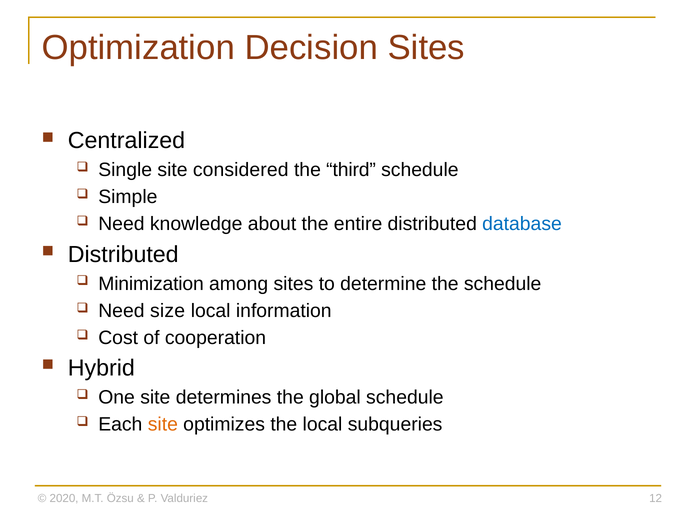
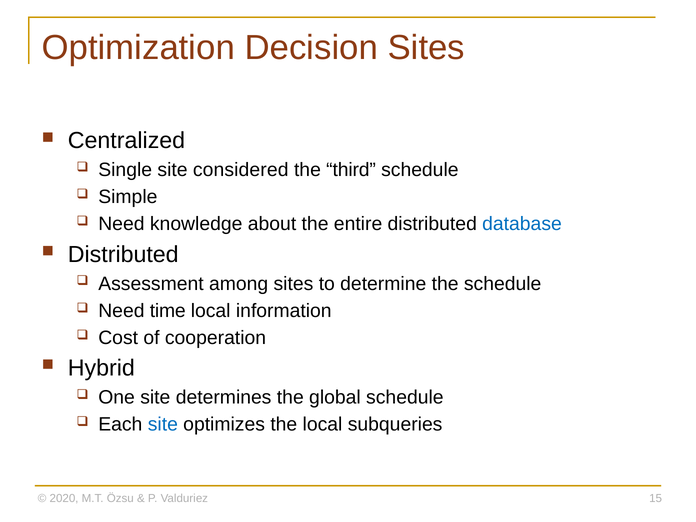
Minimization: Minimization -> Assessment (151, 284)
size: size -> time (168, 311)
site colour: orange -> blue (163, 424)
12: 12 -> 15 (656, 499)
